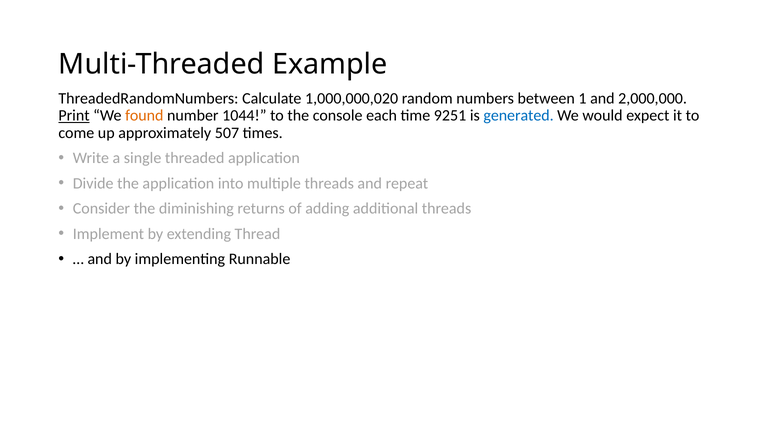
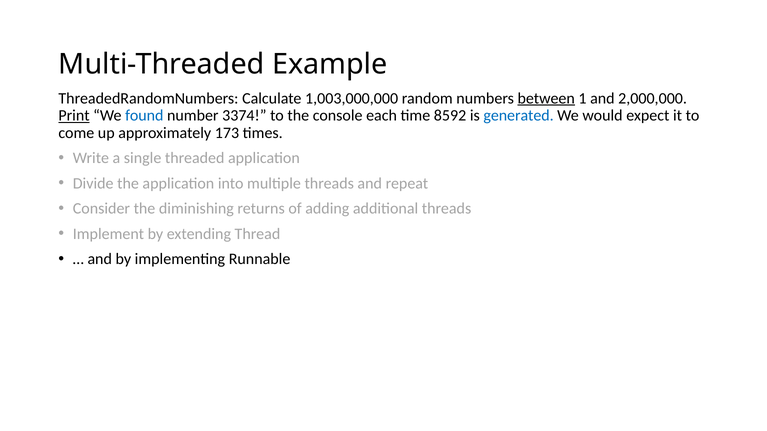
1,000,000,020: 1,000,000,020 -> 1,003,000,000 (352, 98)
between underline: none -> present (546, 98)
found colour: orange -> blue (144, 116)
1044: 1044 -> 3374 (244, 116)
9251: 9251 -> 8592 (450, 116)
507: 507 -> 173 (227, 133)
